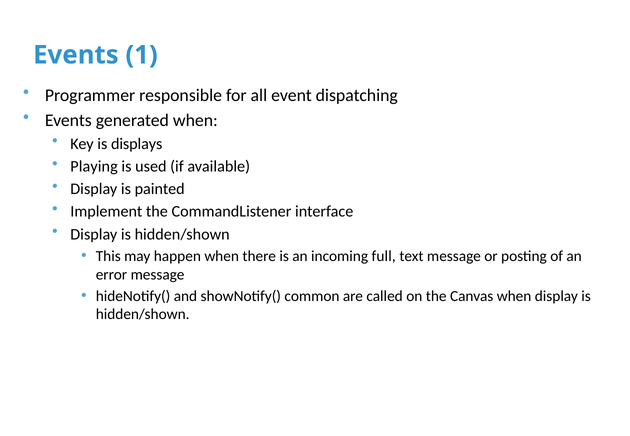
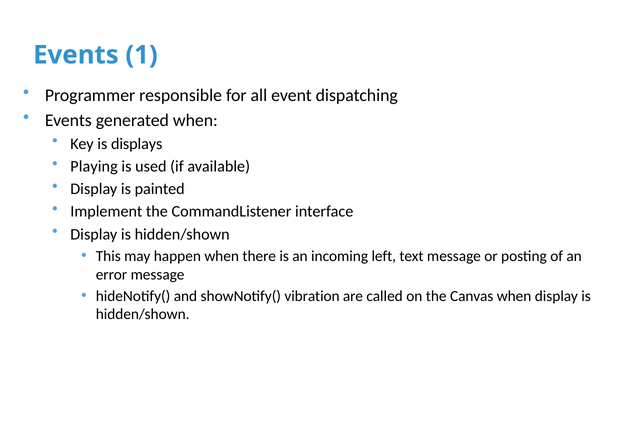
full: full -> left (384, 256)
common: common -> vibration (312, 296)
